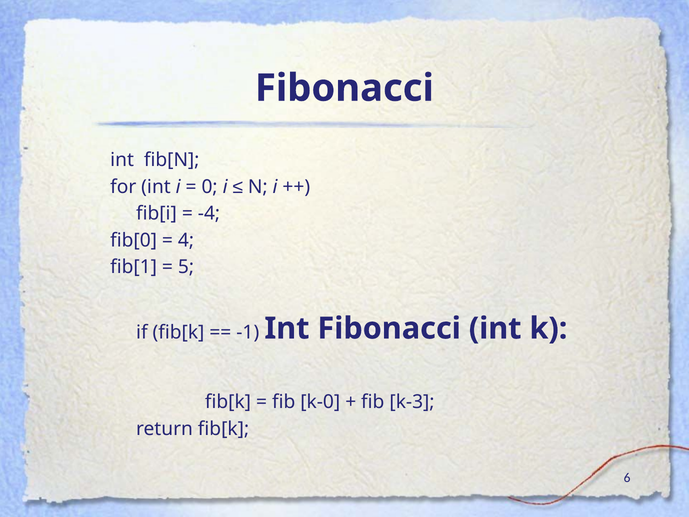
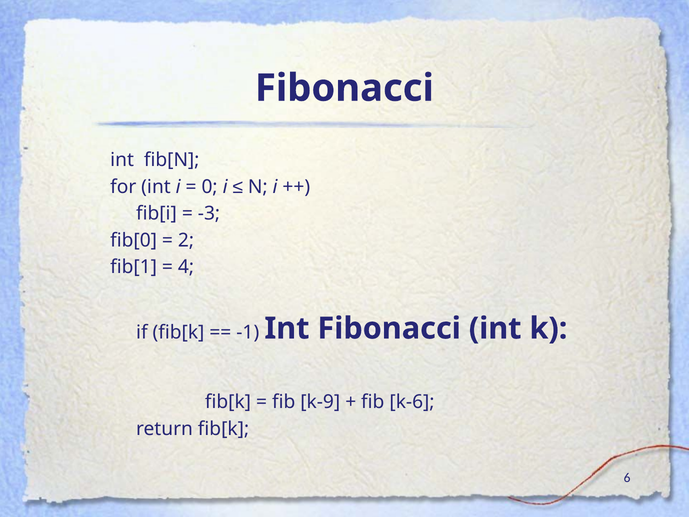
-4: -4 -> -3 (209, 213)
4: 4 -> 2 (186, 240)
5: 5 -> 4 (186, 267)
k-0: k-0 -> k-9 (320, 402)
k-3: k-3 -> k-6 (412, 402)
